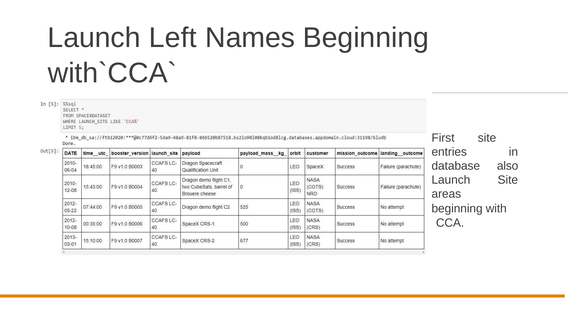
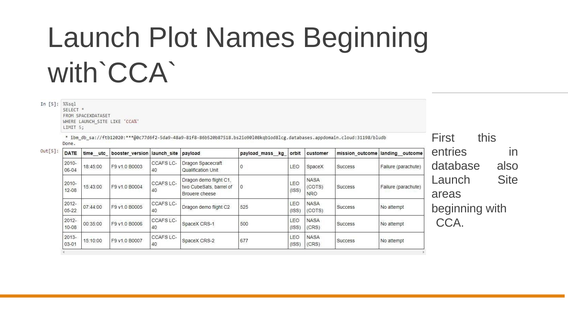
Left: Left -> Plot (173, 38)
First site: site -> this (487, 138)
